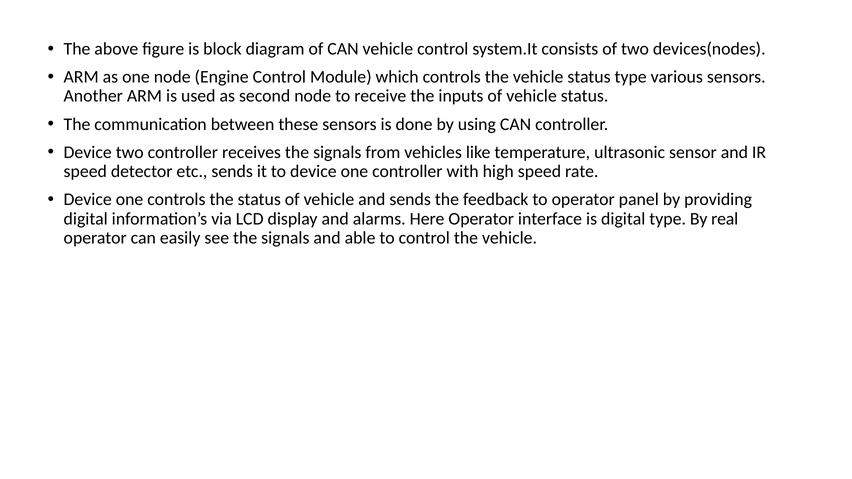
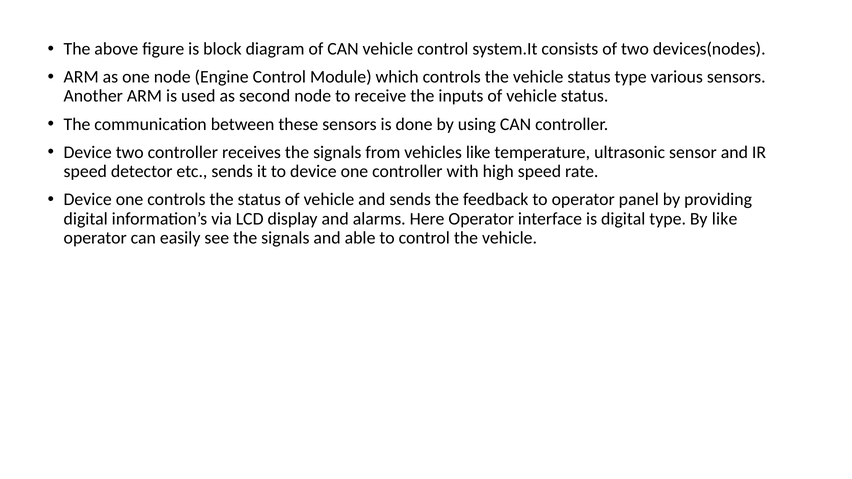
By real: real -> like (725, 219)
